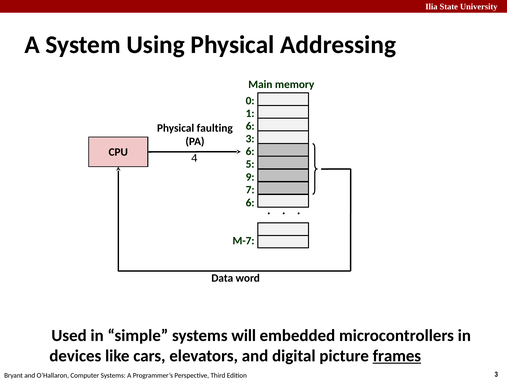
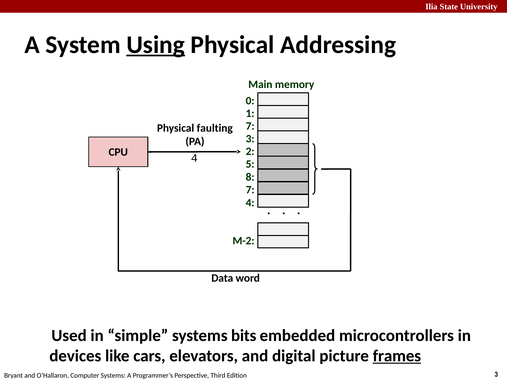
Using underline: none -> present (156, 45)
6: 6 -> 7 (250, 126)
6: 6 -> 2 (250, 151)
9: 9 -> 8 (250, 177)
6: 6 -> 4 (250, 202)
M-7: M-7 -> M-2 (244, 240)
will: will -> bits (244, 335)
